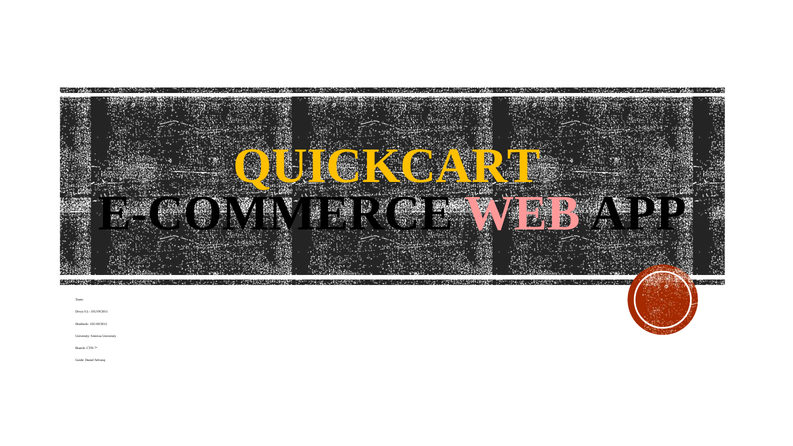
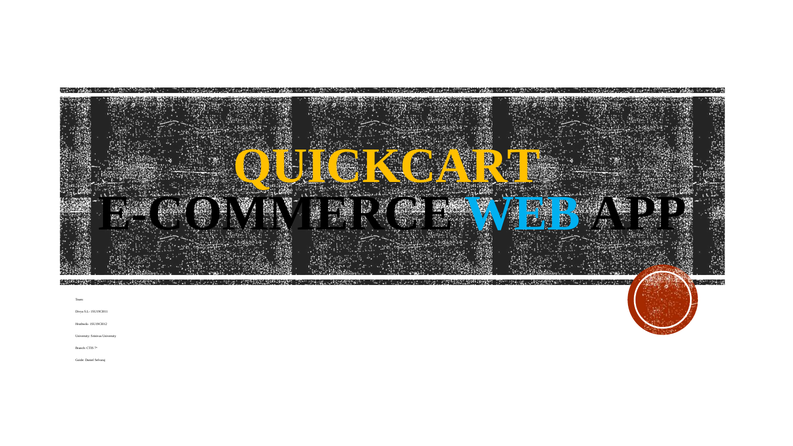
WEB colour: pink -> light blue (523, 214)
